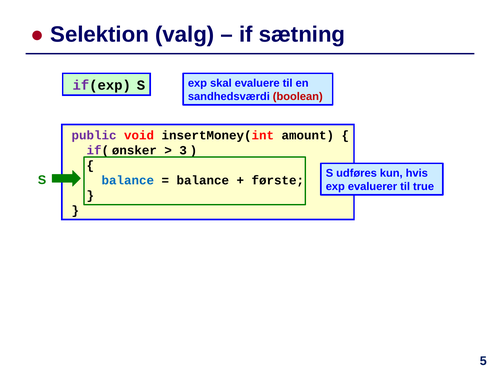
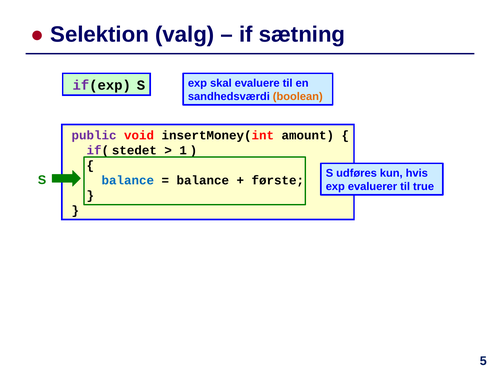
boolean colour: red -> orange (298, 97)
ønsker: ønsker -> stedet (134, 150)
3: 3 -> 1 (183, 150)
